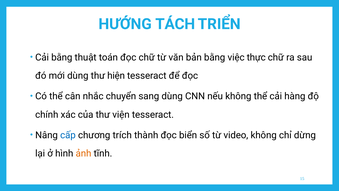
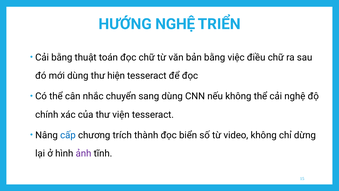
HƯỚNG TÁCH: TÁCH -> NGHỆ (175, 24)
thực: thực -> điều (256, 57)
cải hàng: hàng -> nghệ (295, 96)
ảnh colour: orange -> purple (84, 153)
